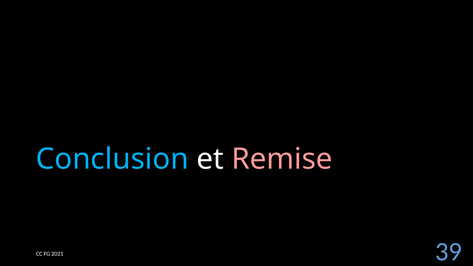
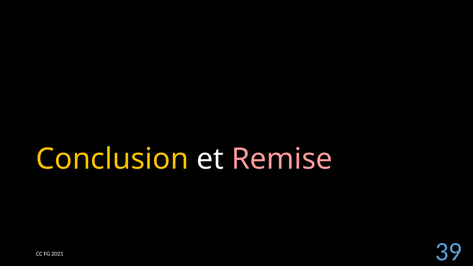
Conclusion colour: light blue -> yellow (112, 159)
